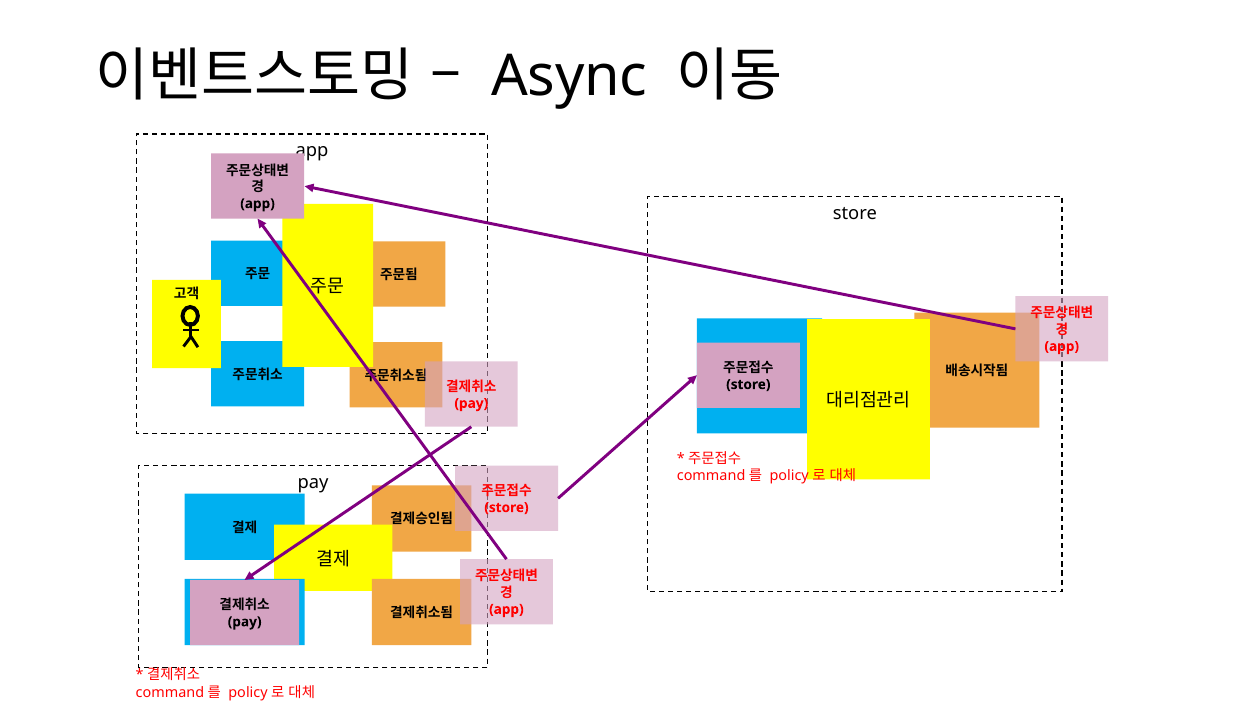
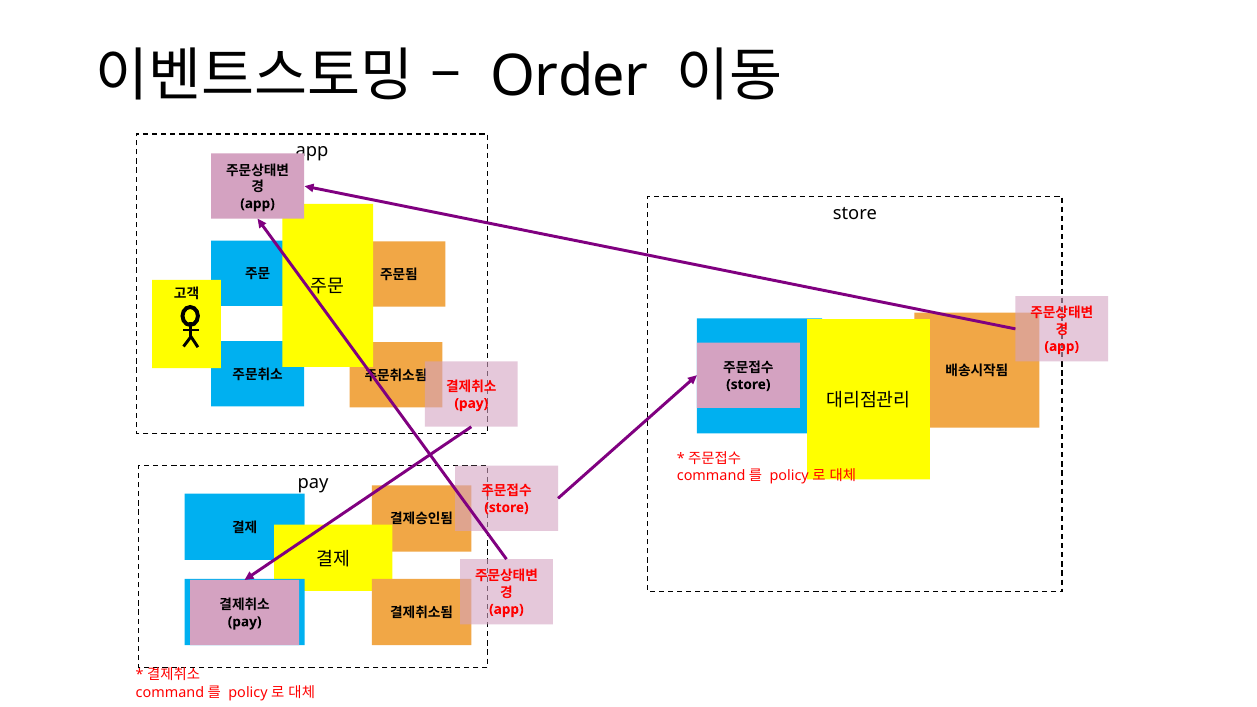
Async: Async -> Order (570, 76)
